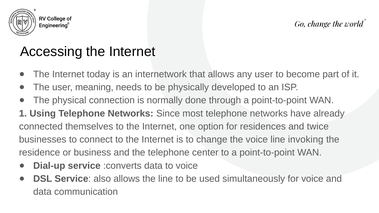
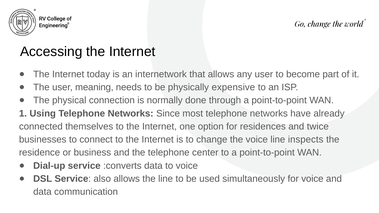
developed: developed -> expensive (233, 87)
invoking: invoking -> inspects (306, 140)
